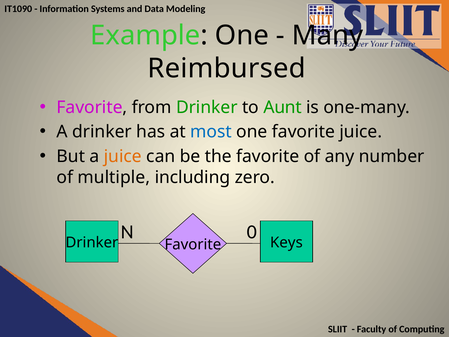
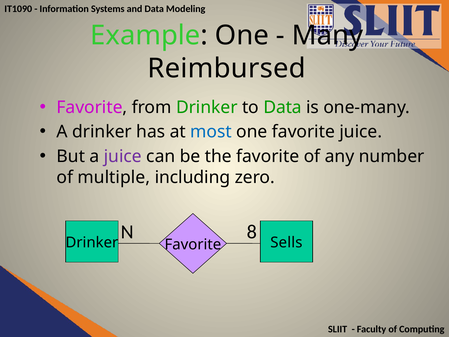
to Aunt: Aunt -> Data (283, 107)
juice colour: orange -> purple (123, 156)
0: 0 -> 8 (252, 232)
Keys: Keys -> Sells (286, 242)
